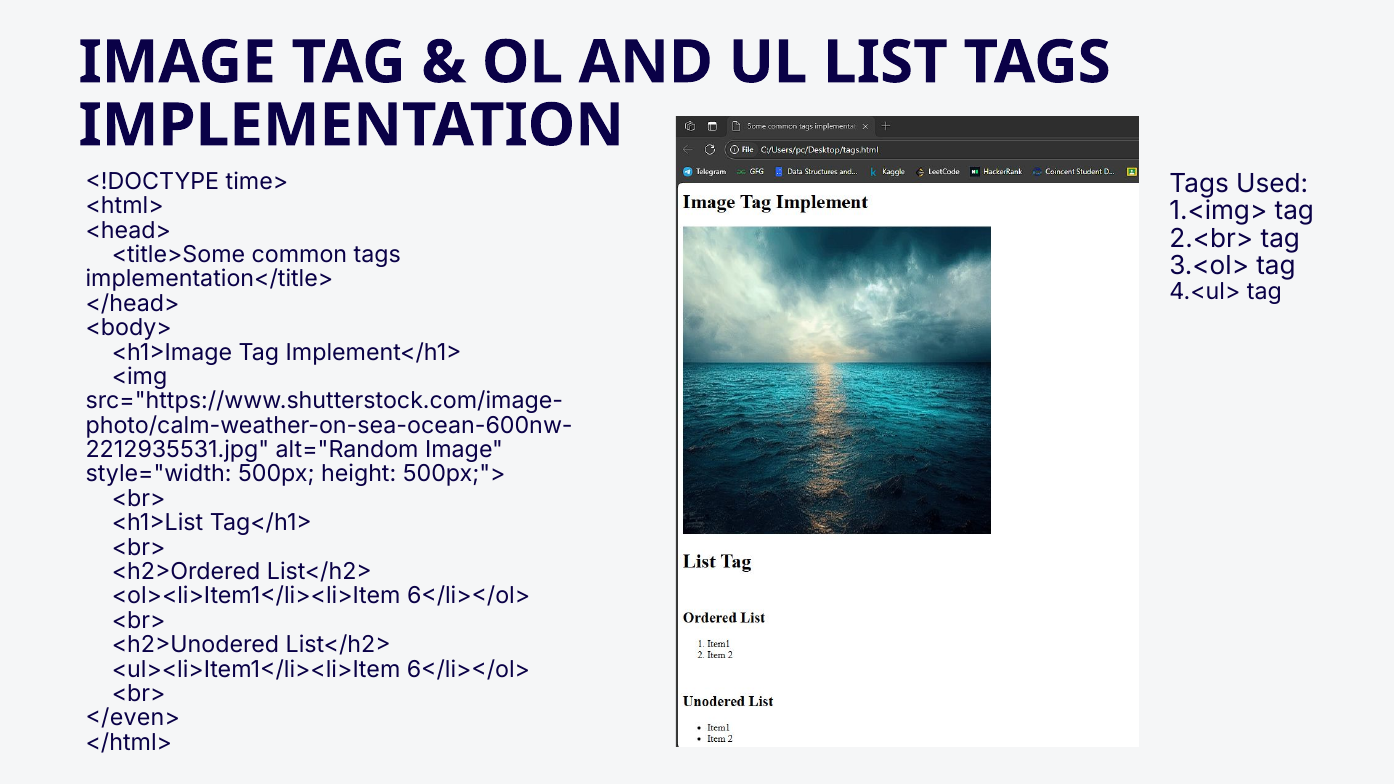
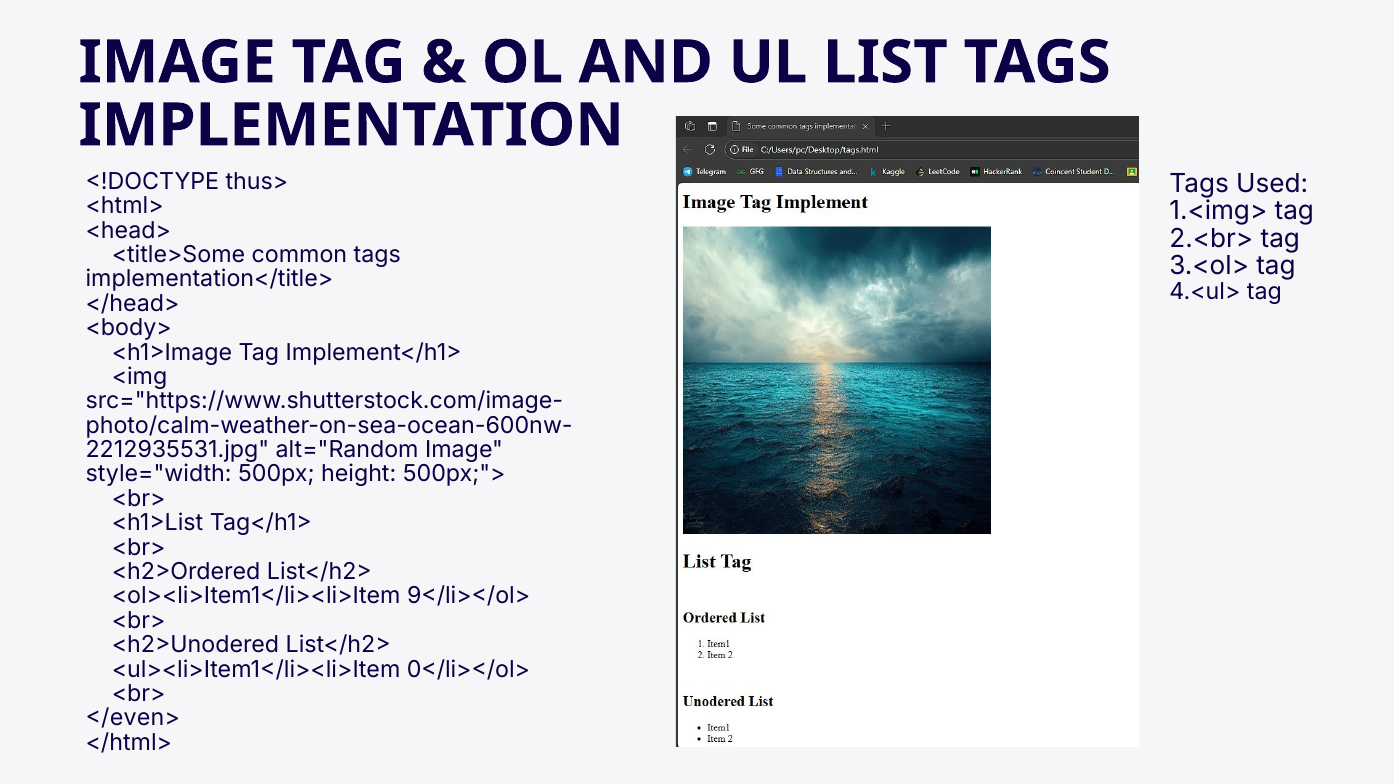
time>: time> -> thus> (257, 182)
<ol><li>Item1</li><li>Item 6</li></ol>: 6</li></ol> -> 9</li></ol> (469, 596)
<ul><li>Item1</li><li>Item 6</li></ol>: 6</li></ol> -> 0</li></ol> (468, 670)
